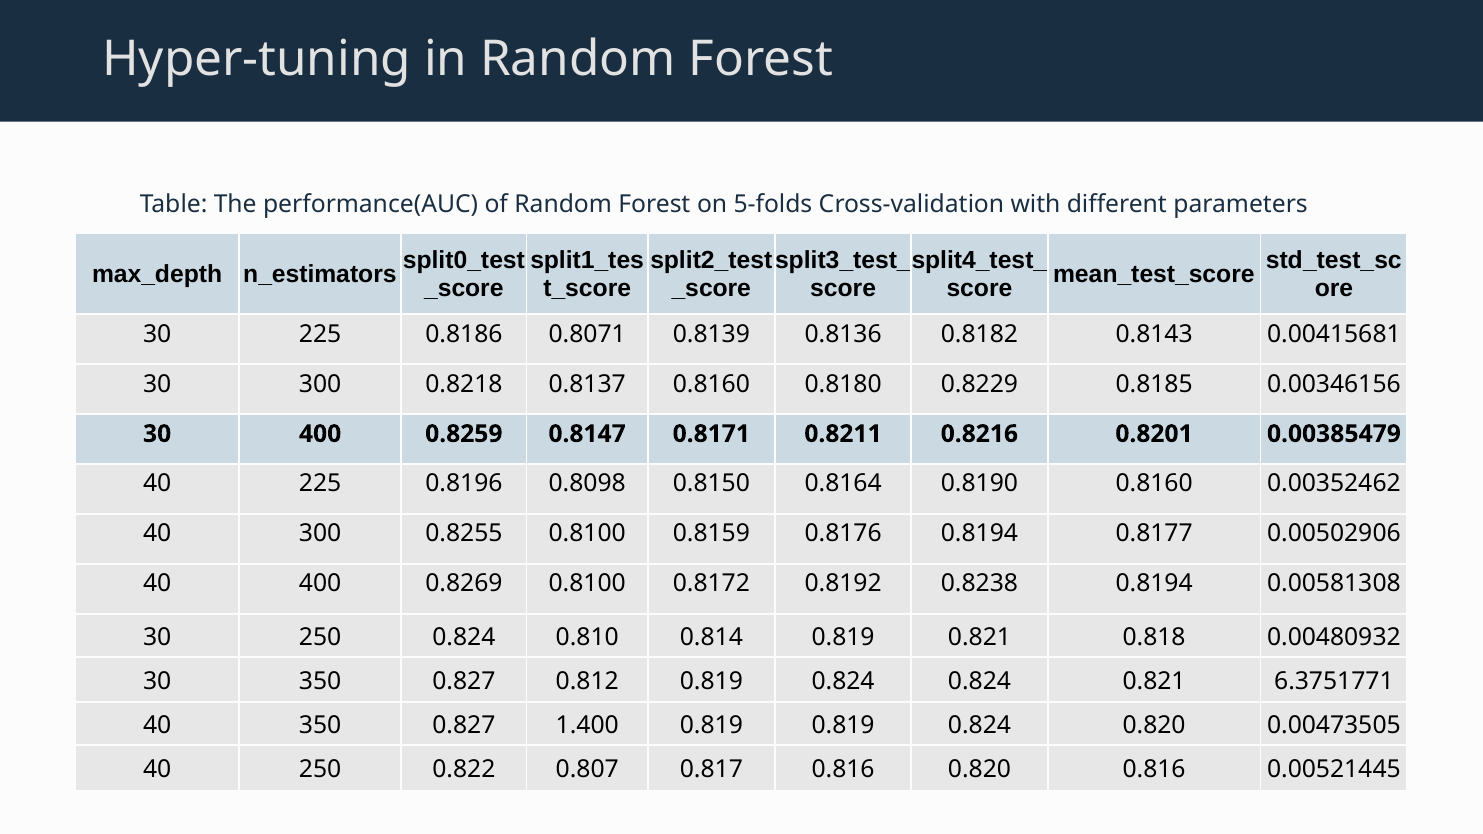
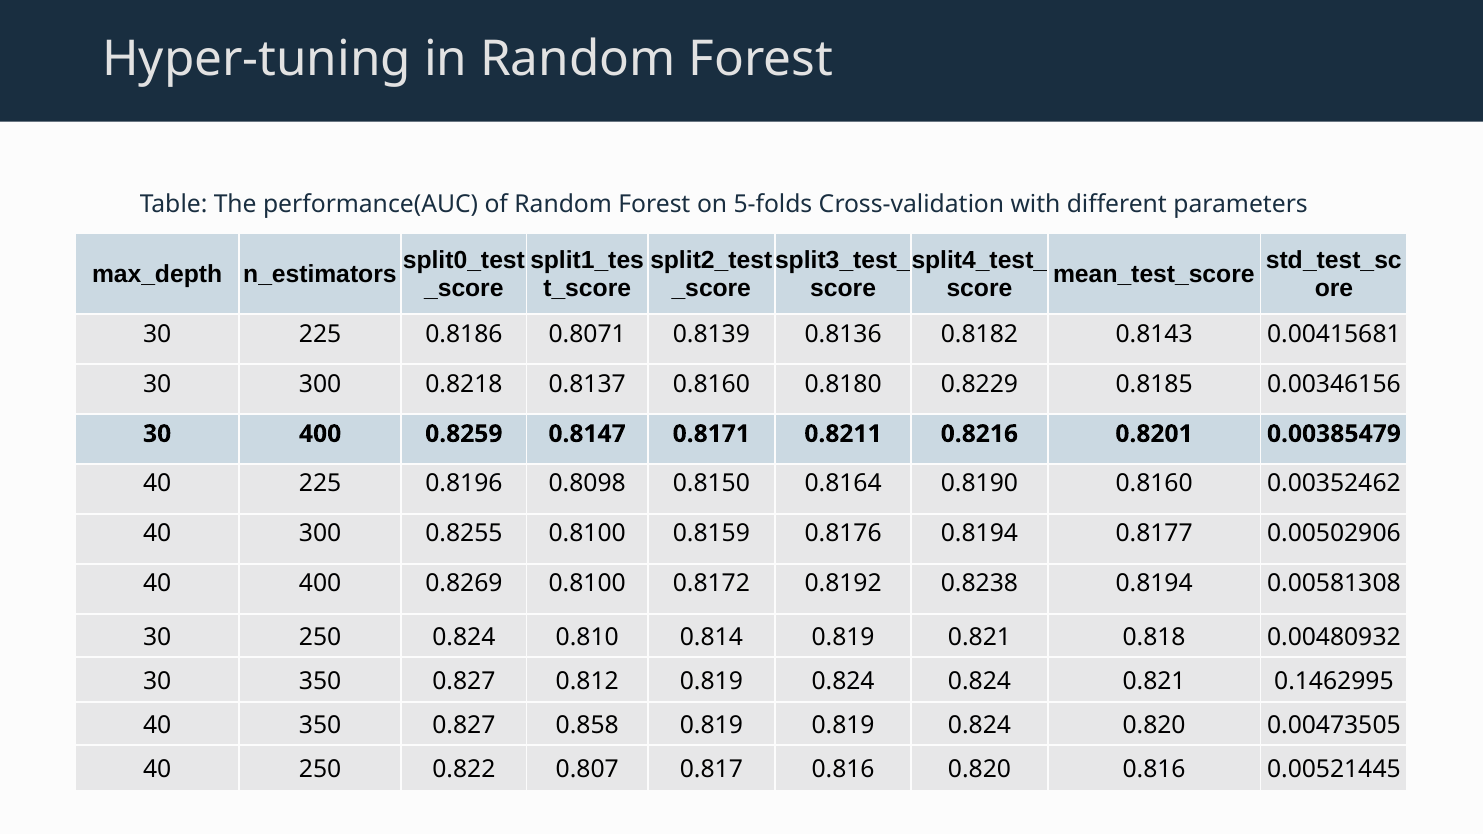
6.3751771: 6.3751771 -> 0.1462995 (1334, 681)
1.400: 1.400 -> 0.858 (587, 725)
